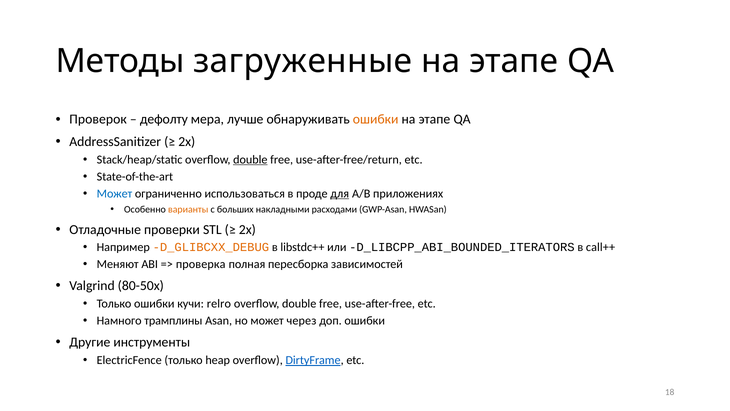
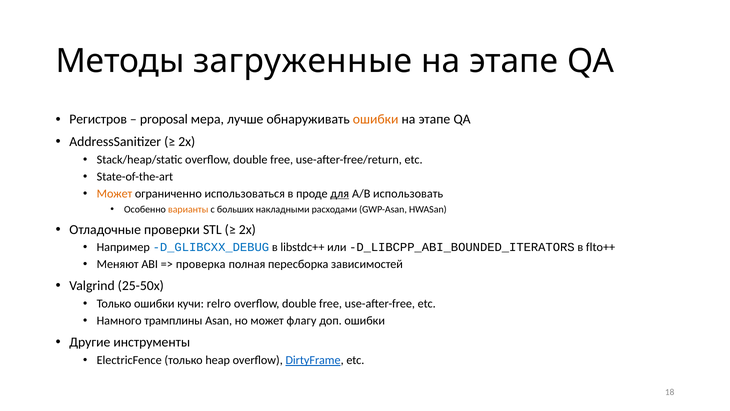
Проверок: Проверок -> Регистров (98, 119)
дефолту: дефолту -> proposal (164, 119)
double underline: present -> none (250, 160)
Может colour: blue -> orange (115, 193)
приложениях: приложениях -> использовать (408, 193)
D_GLIBCXX_DEBUG colour: orange -> blue (211, 247)
call++: call++ -> flto++ (601, 247)
80-50x: 80-50x -> 25-50x (141, 286)
через: через -> флагу (302, 320)
